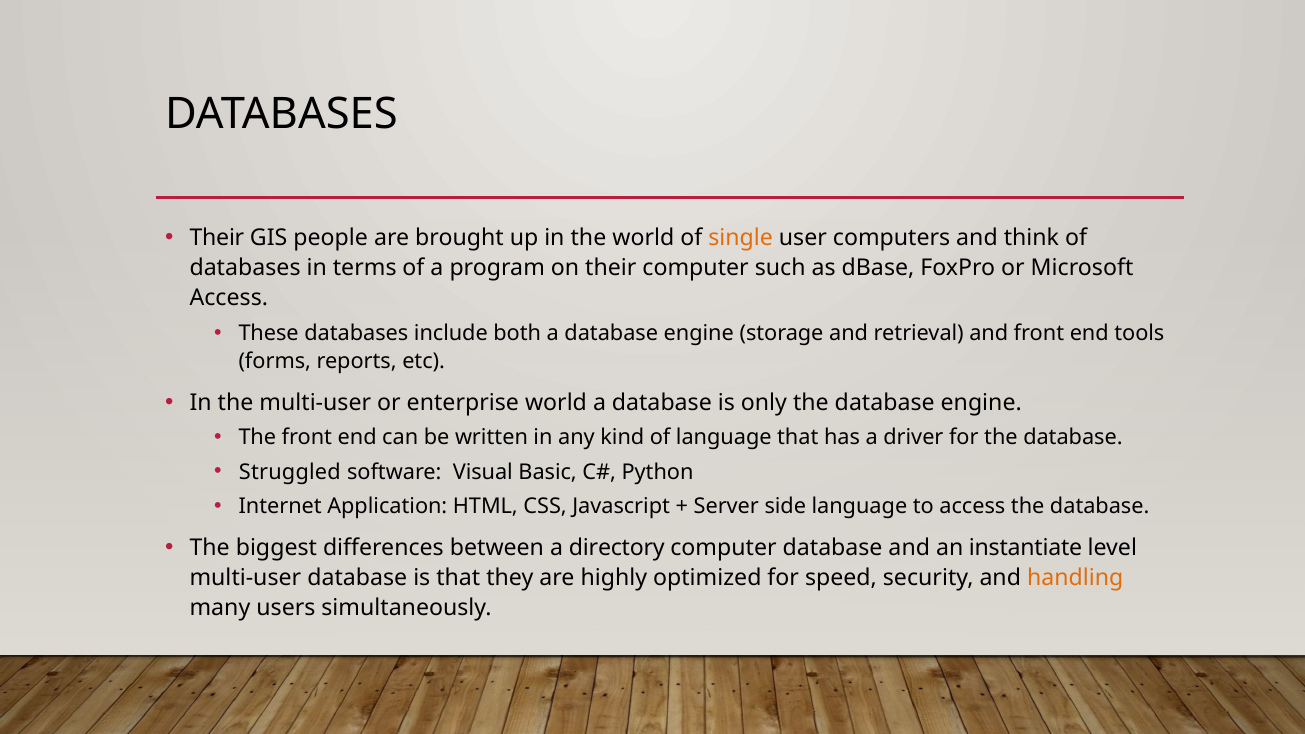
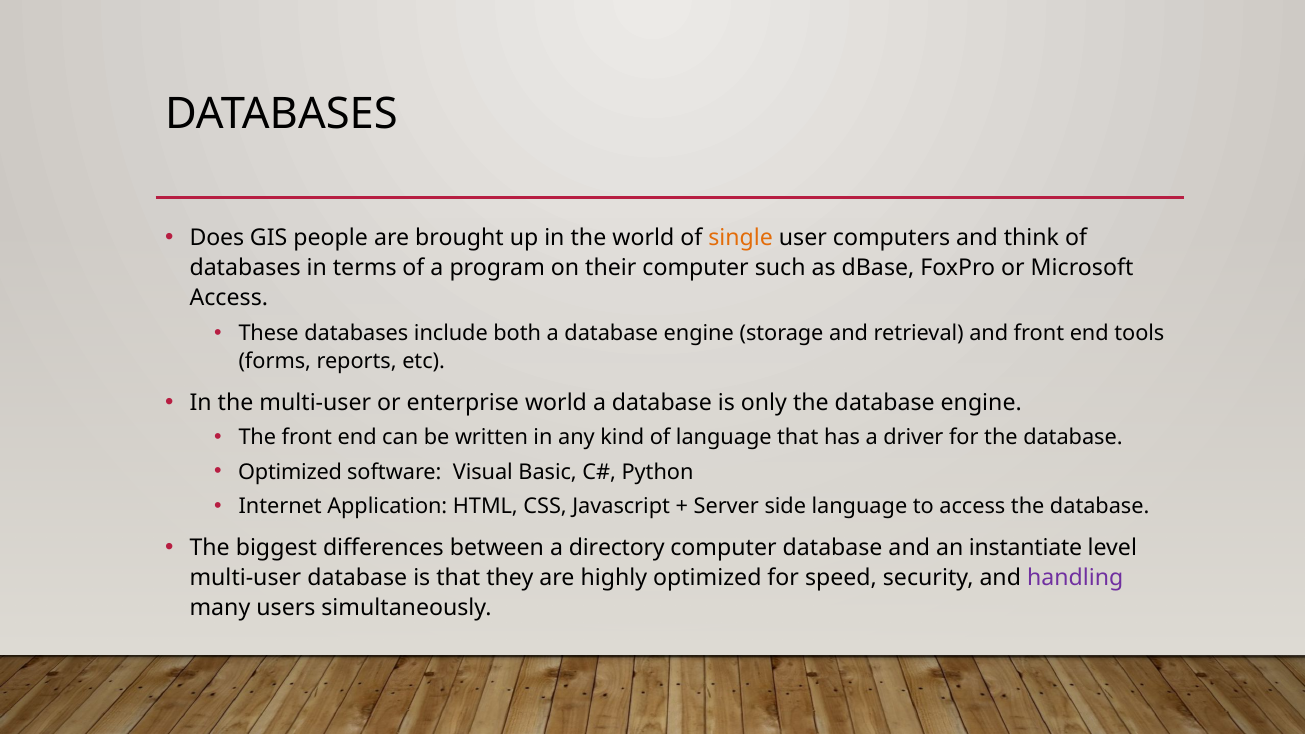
Their: Their -> Does (217, 238)
Struggled: Struggled -> Optimized (290, 472)
handling colour: orange -> purple (1075, 578)
